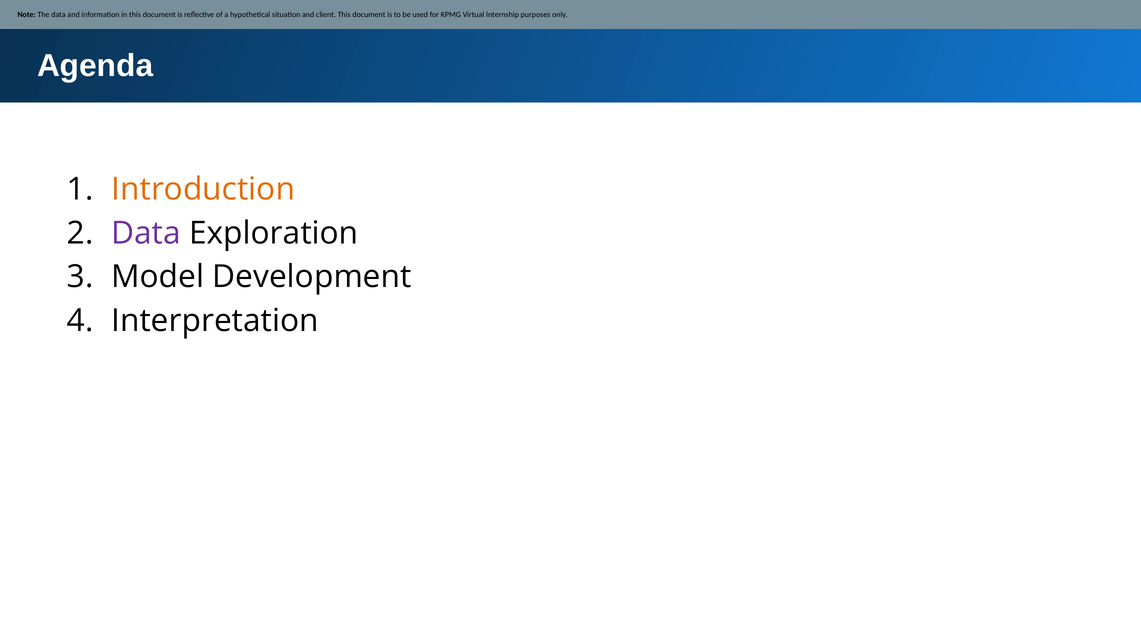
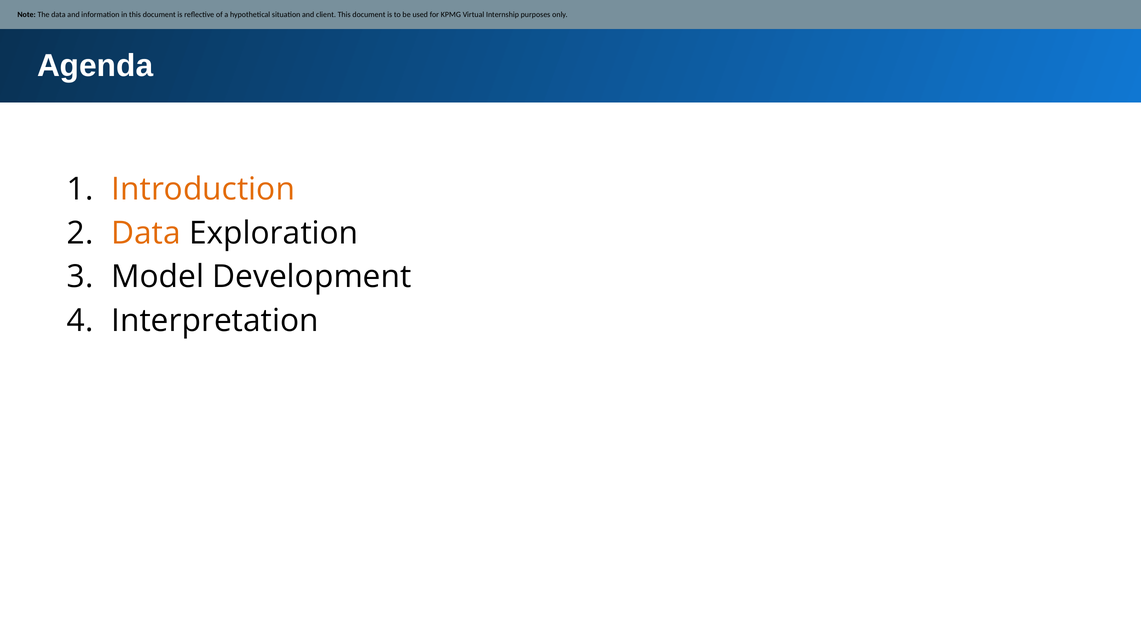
Data colour: purple -> orange (146, 233)
